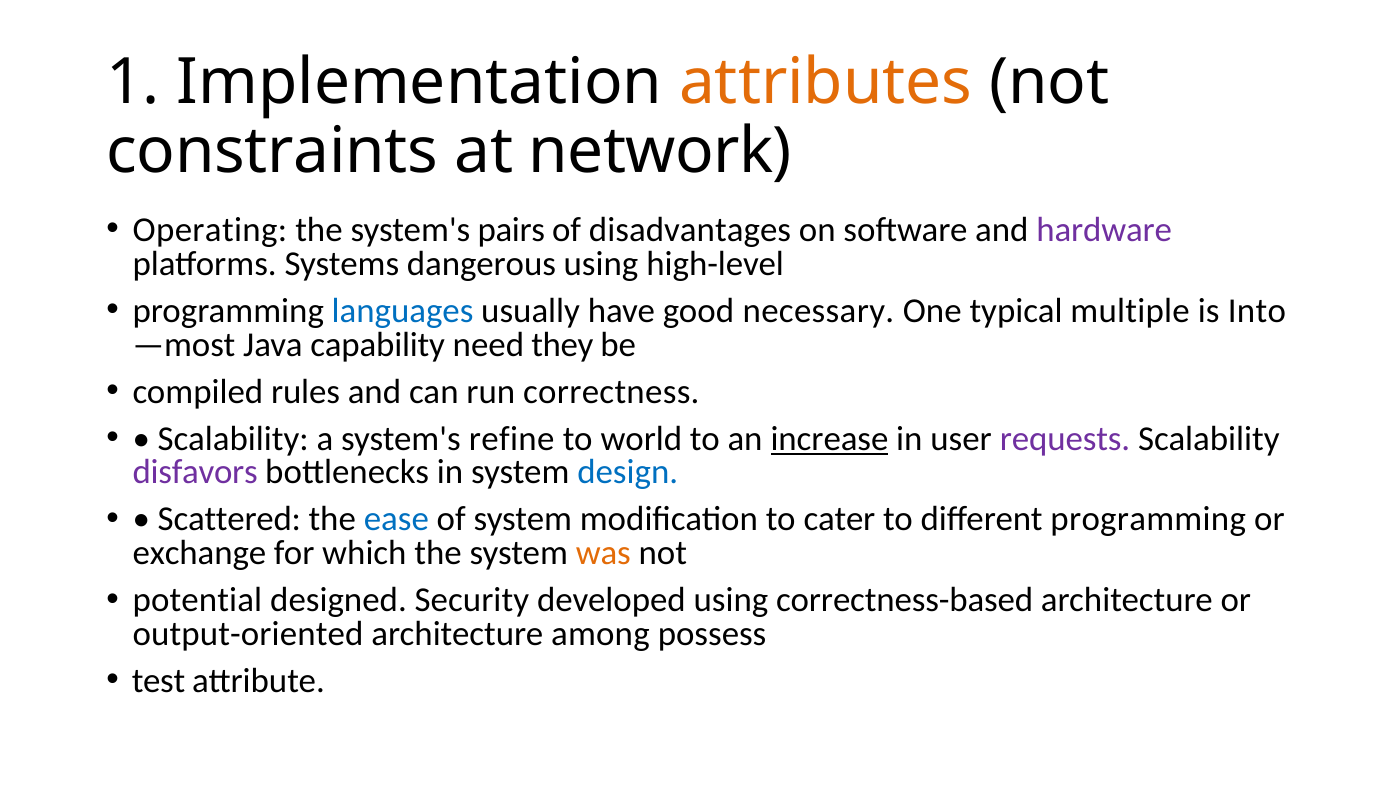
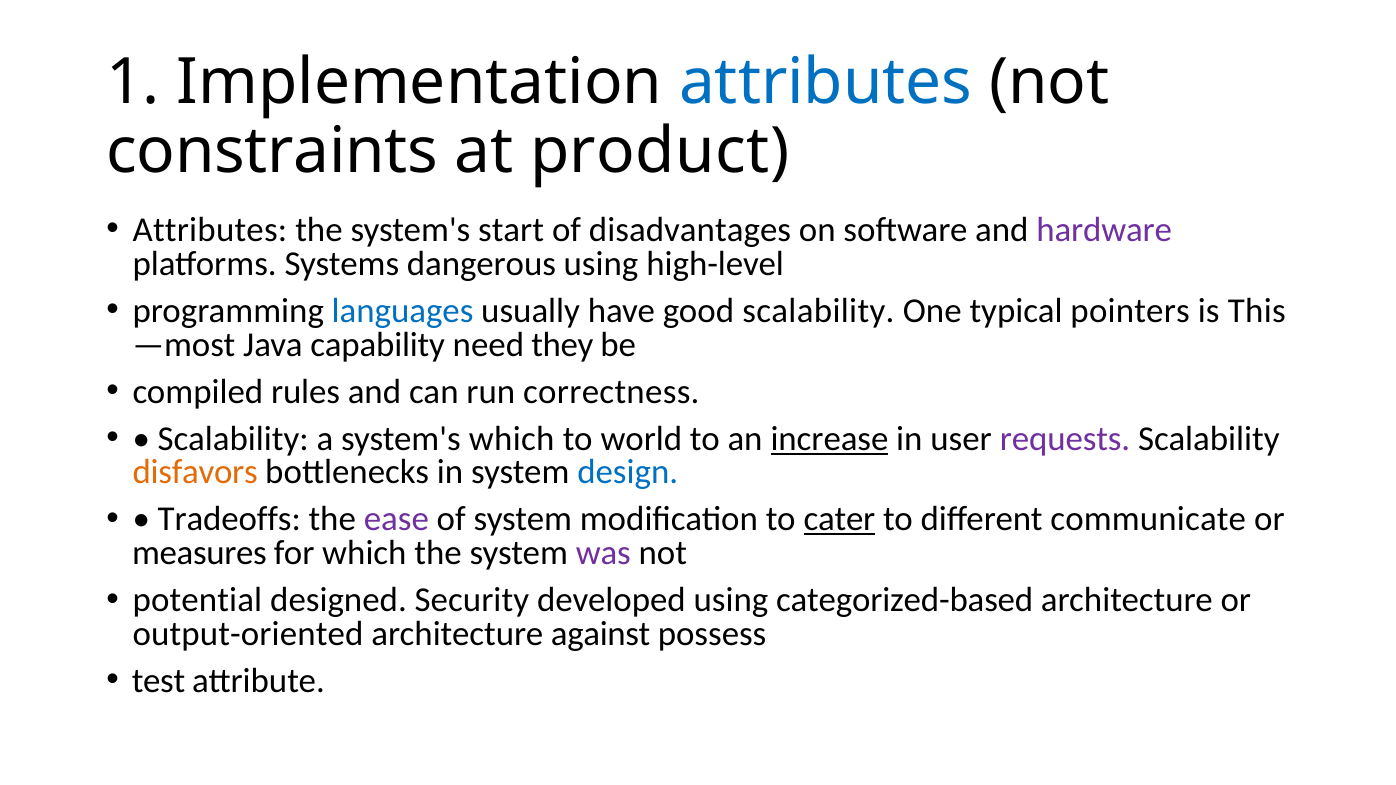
attributes colour: orange -> blue (826, 83)
network: network -> product (660, 152)
Operating: Operating -> Attributes (210, 230)
pairs: pairs -> start (511, 230)
good necessary: necessary -> scalability (818, 311)
multiple: multiple -> pointers (1130, 311)
Into: Into -> This (1257, 311)
system's refine: refine -> which (512, 439)
disfavors colour: purple -> orange (195, 473)
Scattered: Scattered -> Tradeoffs (229, 520)
ease colour: blue -> purple (396, 520)
cater underline: none -> present (839, 520)
different programming: programming -> communicate (1148, 520)
exchange: exchange -> measures (199, 554)
was colour: orange -> purple (603, 554)
correctness-based: correctness-based -> categorized-based (905, 601)
among: among -> against (601, 634)
